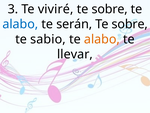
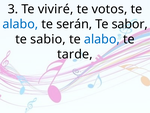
sobre: sobre -> votos (110, 9)
sobre: sobre -> sabor (130, 24)
alabo colour: orange -> blue (102, 39)
llevar: llevar -> tarde (75, 54)
